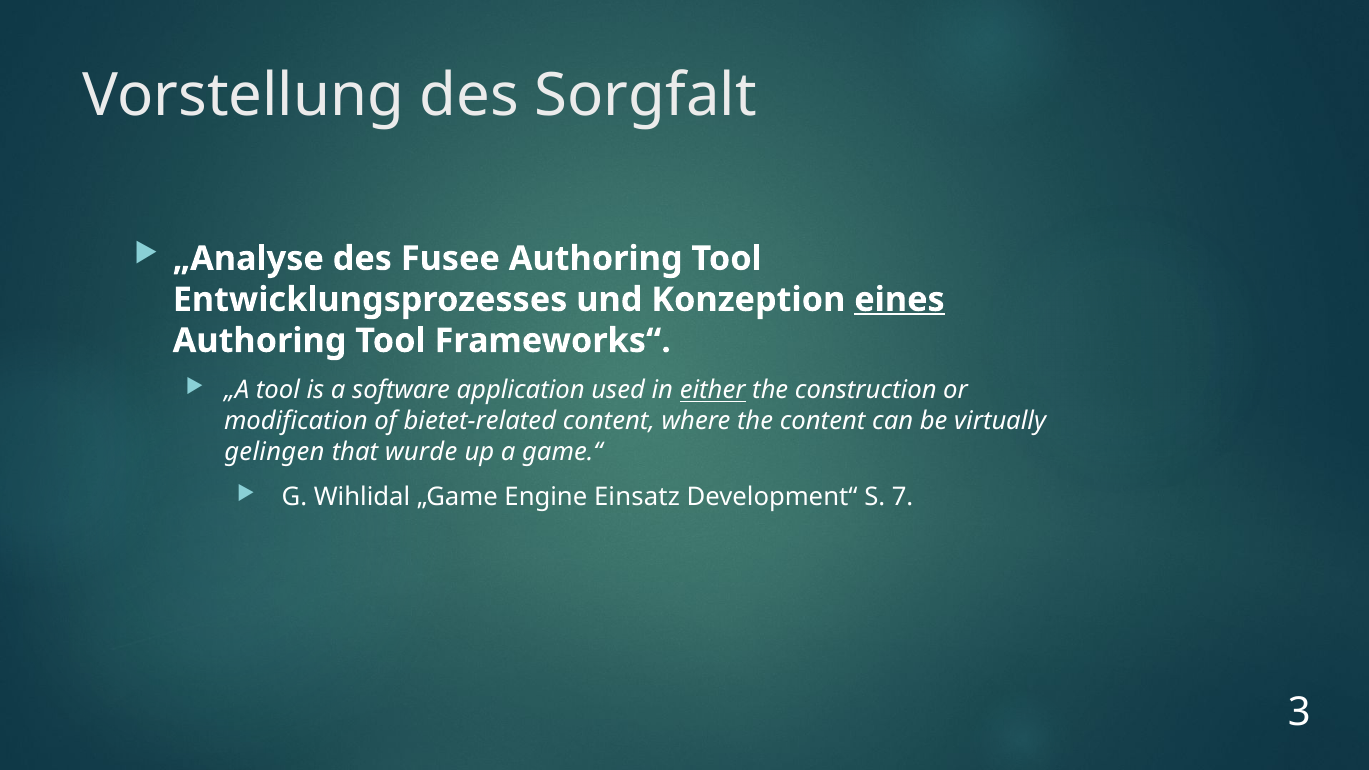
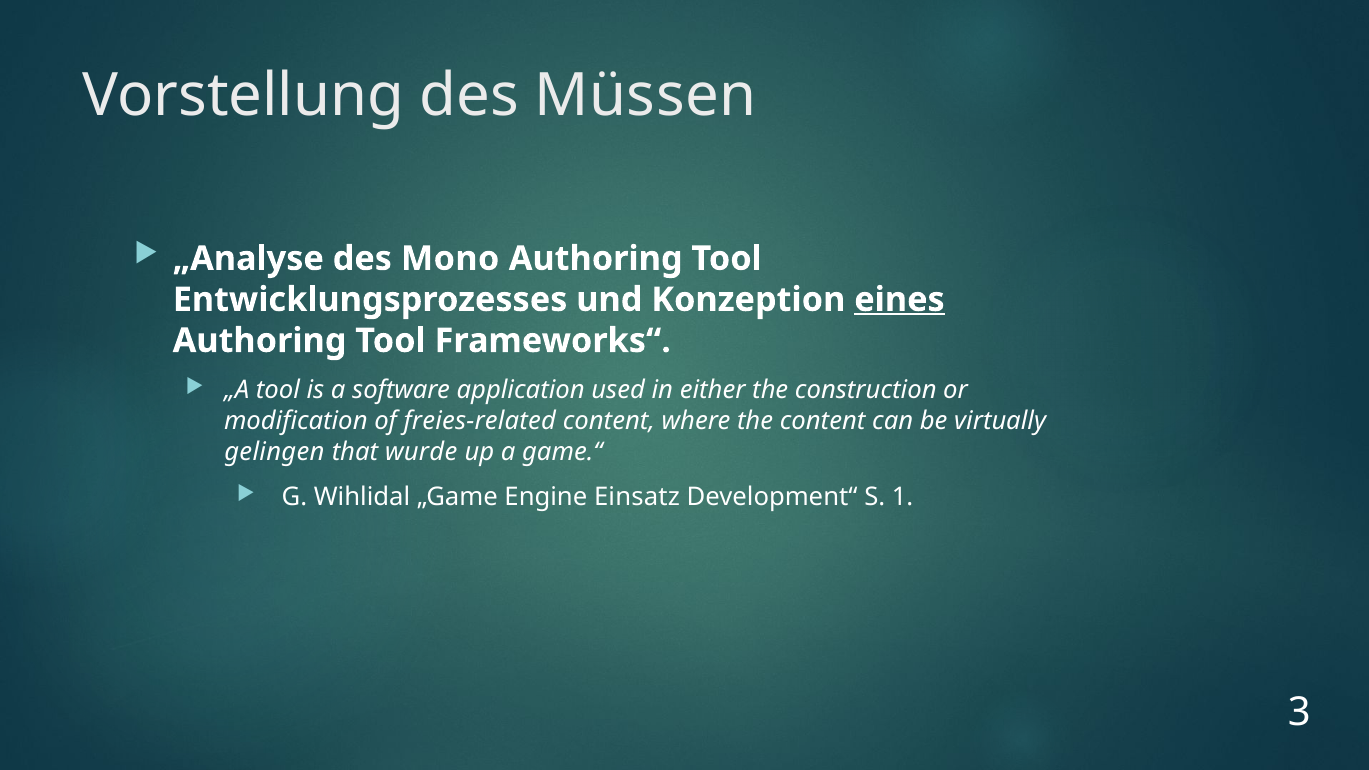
Sorgfalt: Sorgfalt -> Müssen (646, 96)
Fusee: Fusee -> Mono (450, 259)
either underline: present -> none (713, 390)
bietet-related: bietet-related -> freies-related (480, 421)
7: 7 -> 1 (903, 497)
